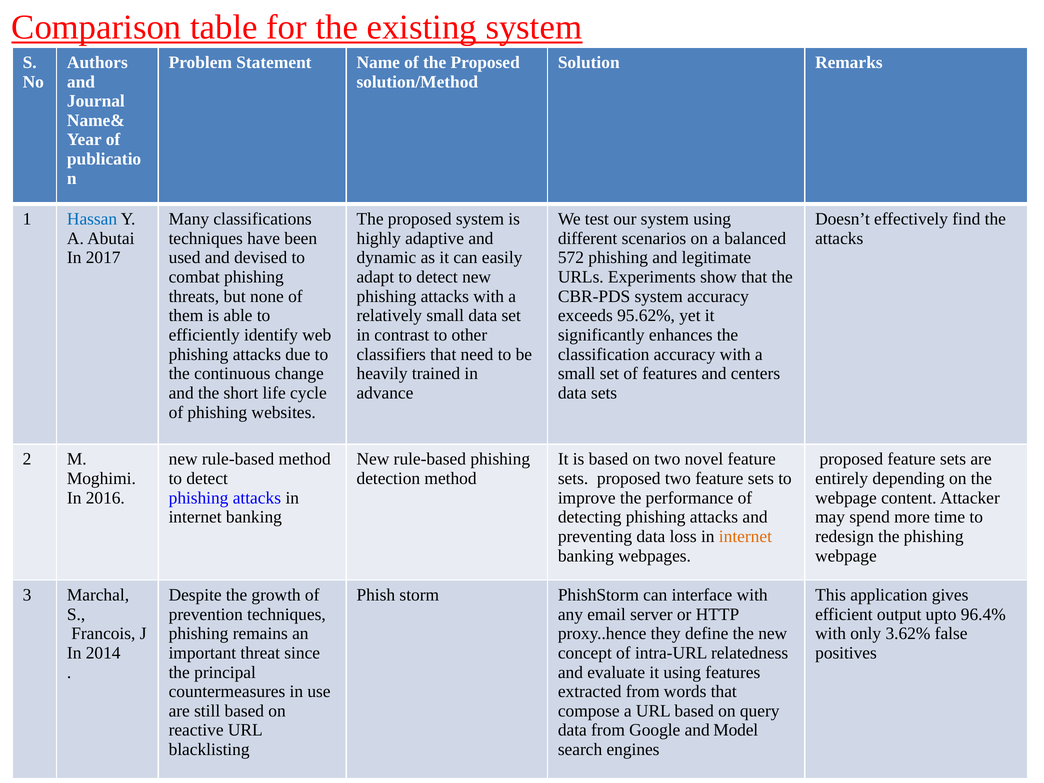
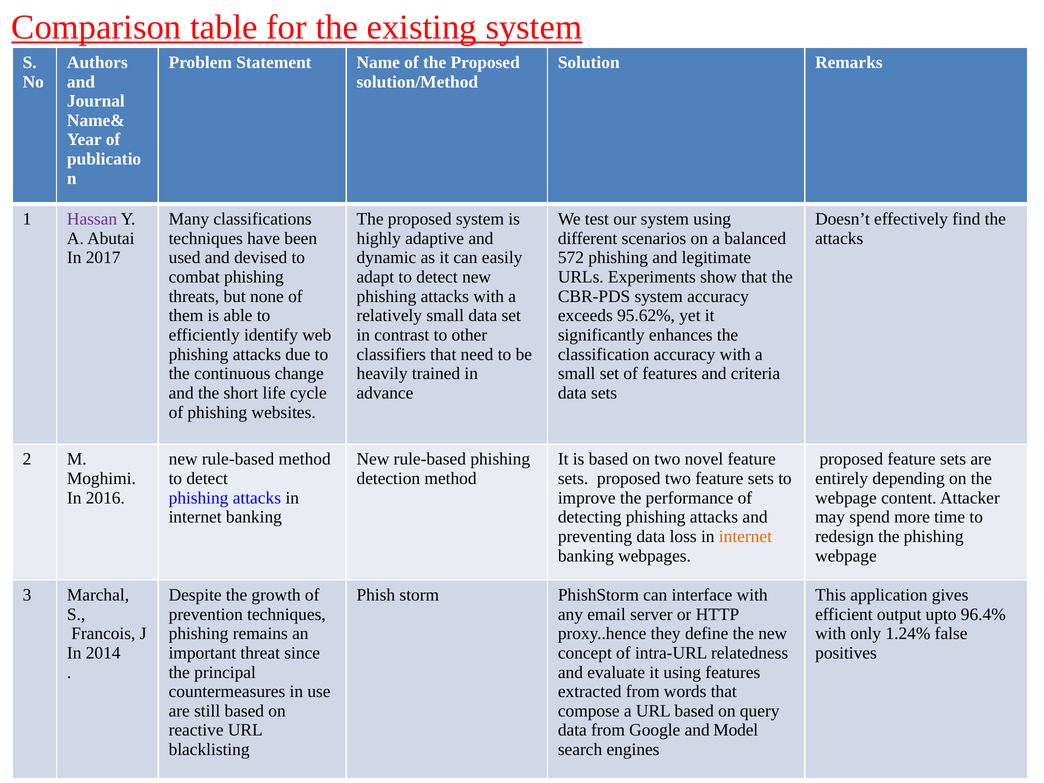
Hassan colour: blue -> purple (92, 219)
centers: centers -> criteria (755, 374)
3.62%: 3.62% -> 1.24% (908, 634)
